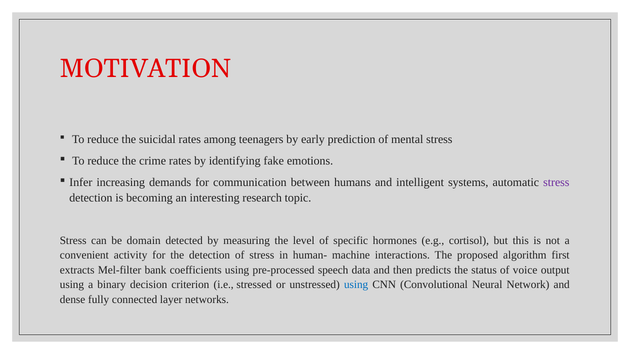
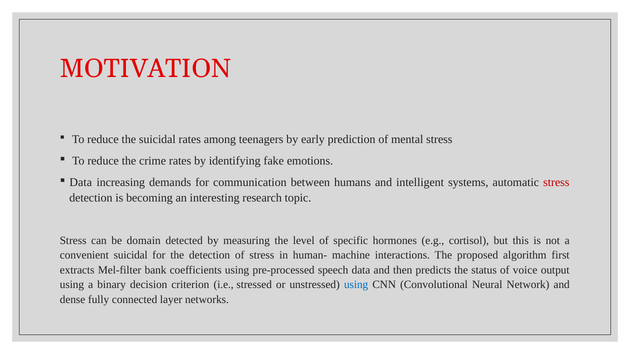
Infer: Infer -> Data (81, 183)
stress colour: purple -> red (556, 183)
convenient activity: activity -> suicidal (131, 256)
